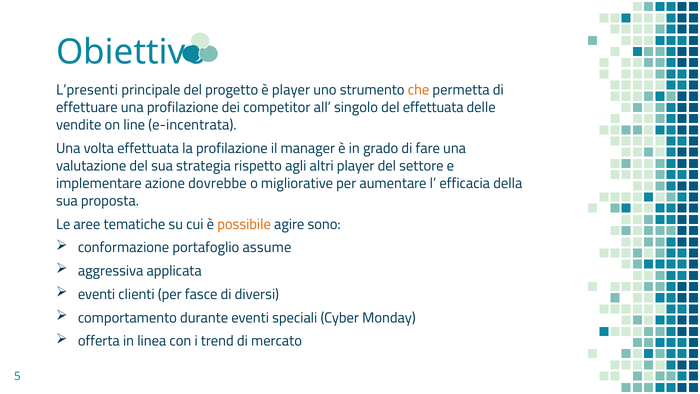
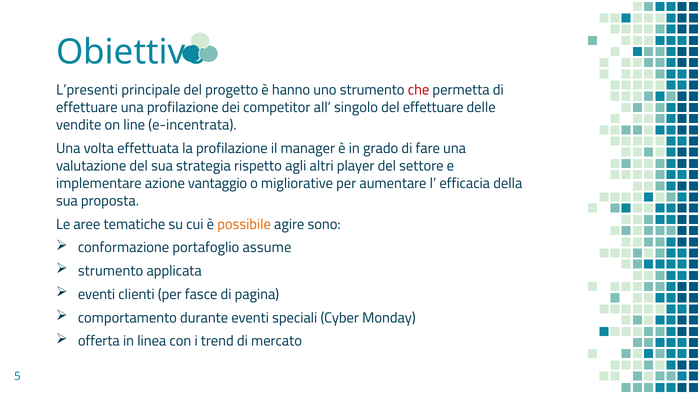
è player: player -> hanno (291, 90)
che colour: orange -> red (419, 90)
del effettuata: effettuata -> effettuare (433, 107)
dovrebbe: dovrebbe -> vantaggio (218, 183)
aggressiva: aggressiva -> strumento (111, 271)
diversi: diversi -> pagina (257, 294)
